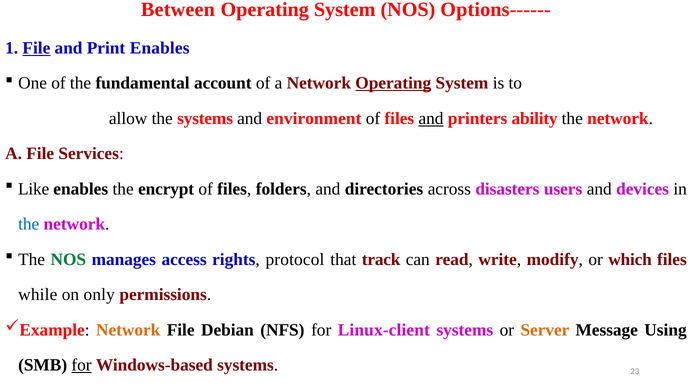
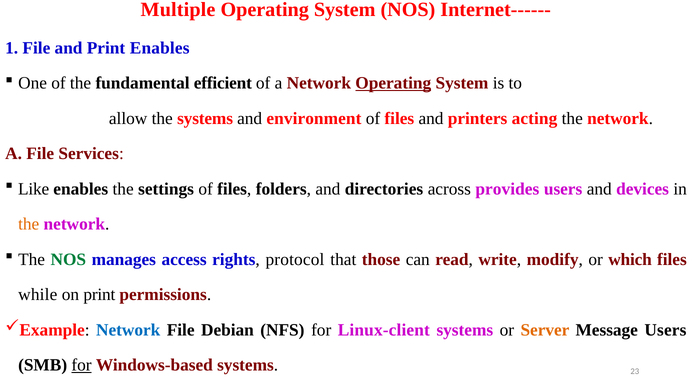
Between: Between -> Multiple (178, 9)
Options------: Options------ -> Internet------ (496, 9)
File underline: present -> none (36, 48)
account: account -> efficient (223, 83)
and underline: present -> none (431, 118)
ability: ability -> acting (534, 118)
encrypt: encrypt -> settings (166, 189)
disasters: disasters -> provides (507, 189)
the colour: blue -> orange (29, 224)
track: track -> those (381, 260)
on only: only -> print (99, 295)
Network colour: orange -> blue (128, 330)
Message Using: Using -> Users (665, 330)
